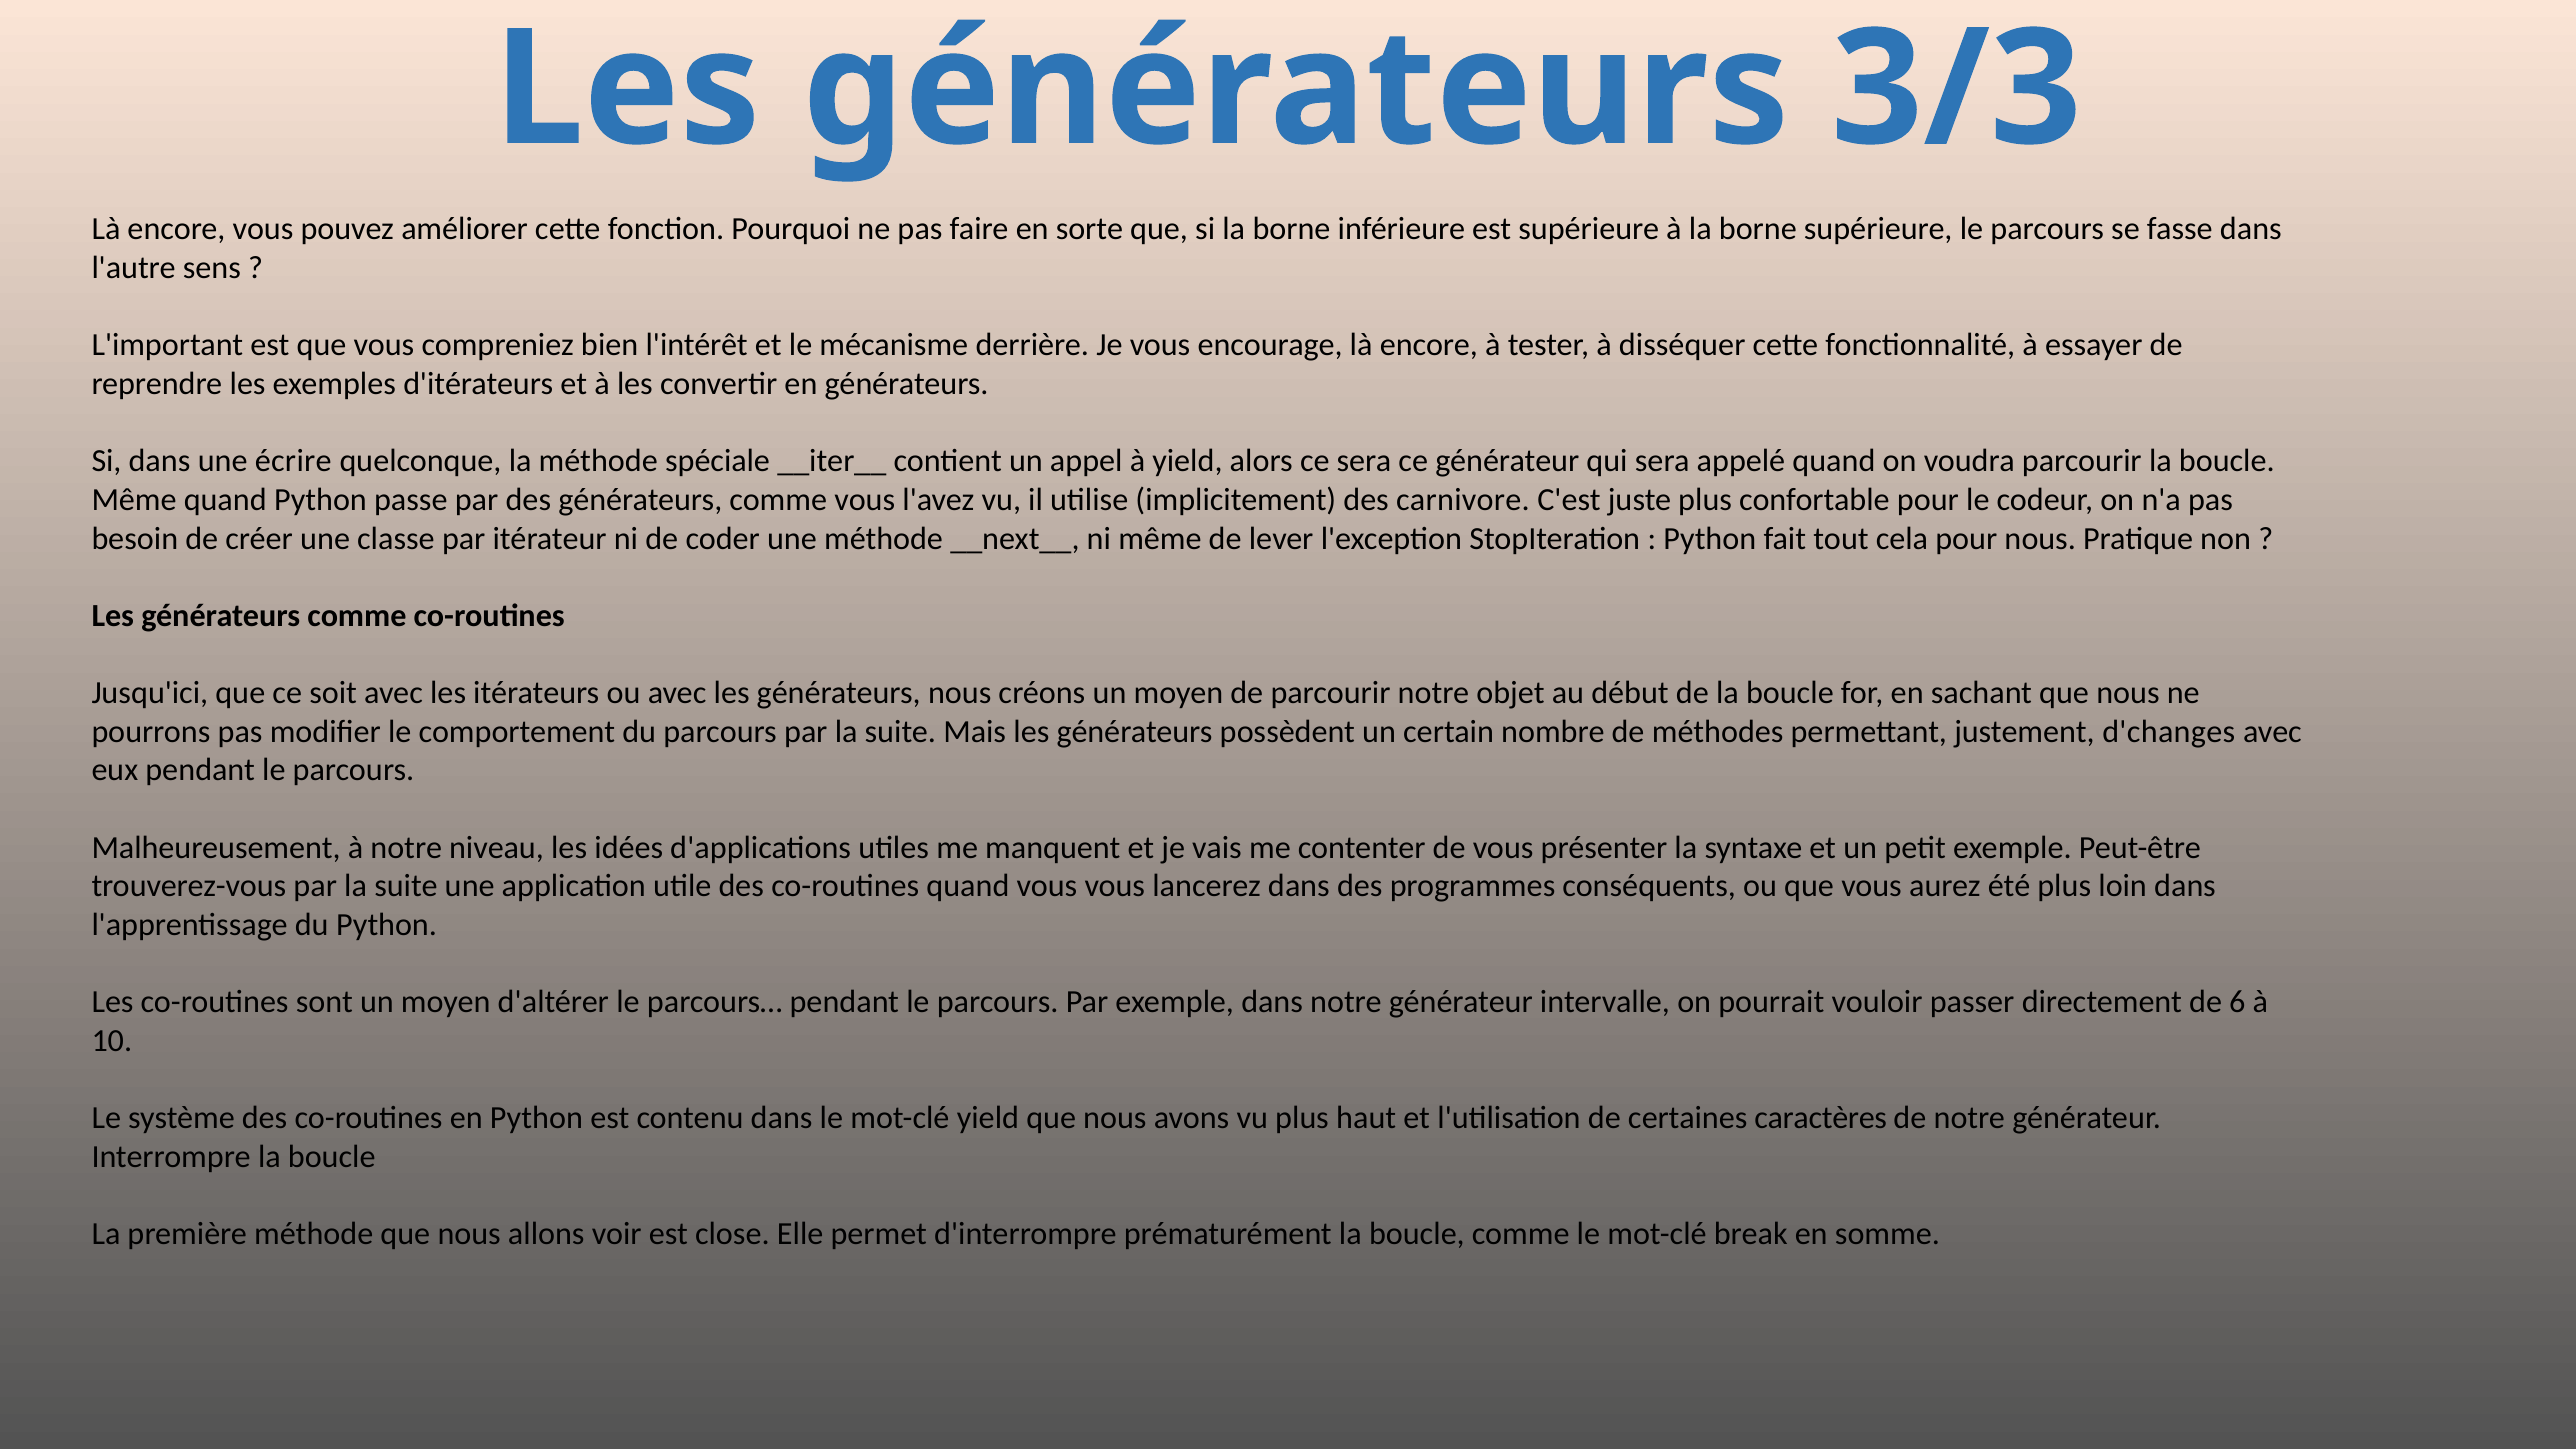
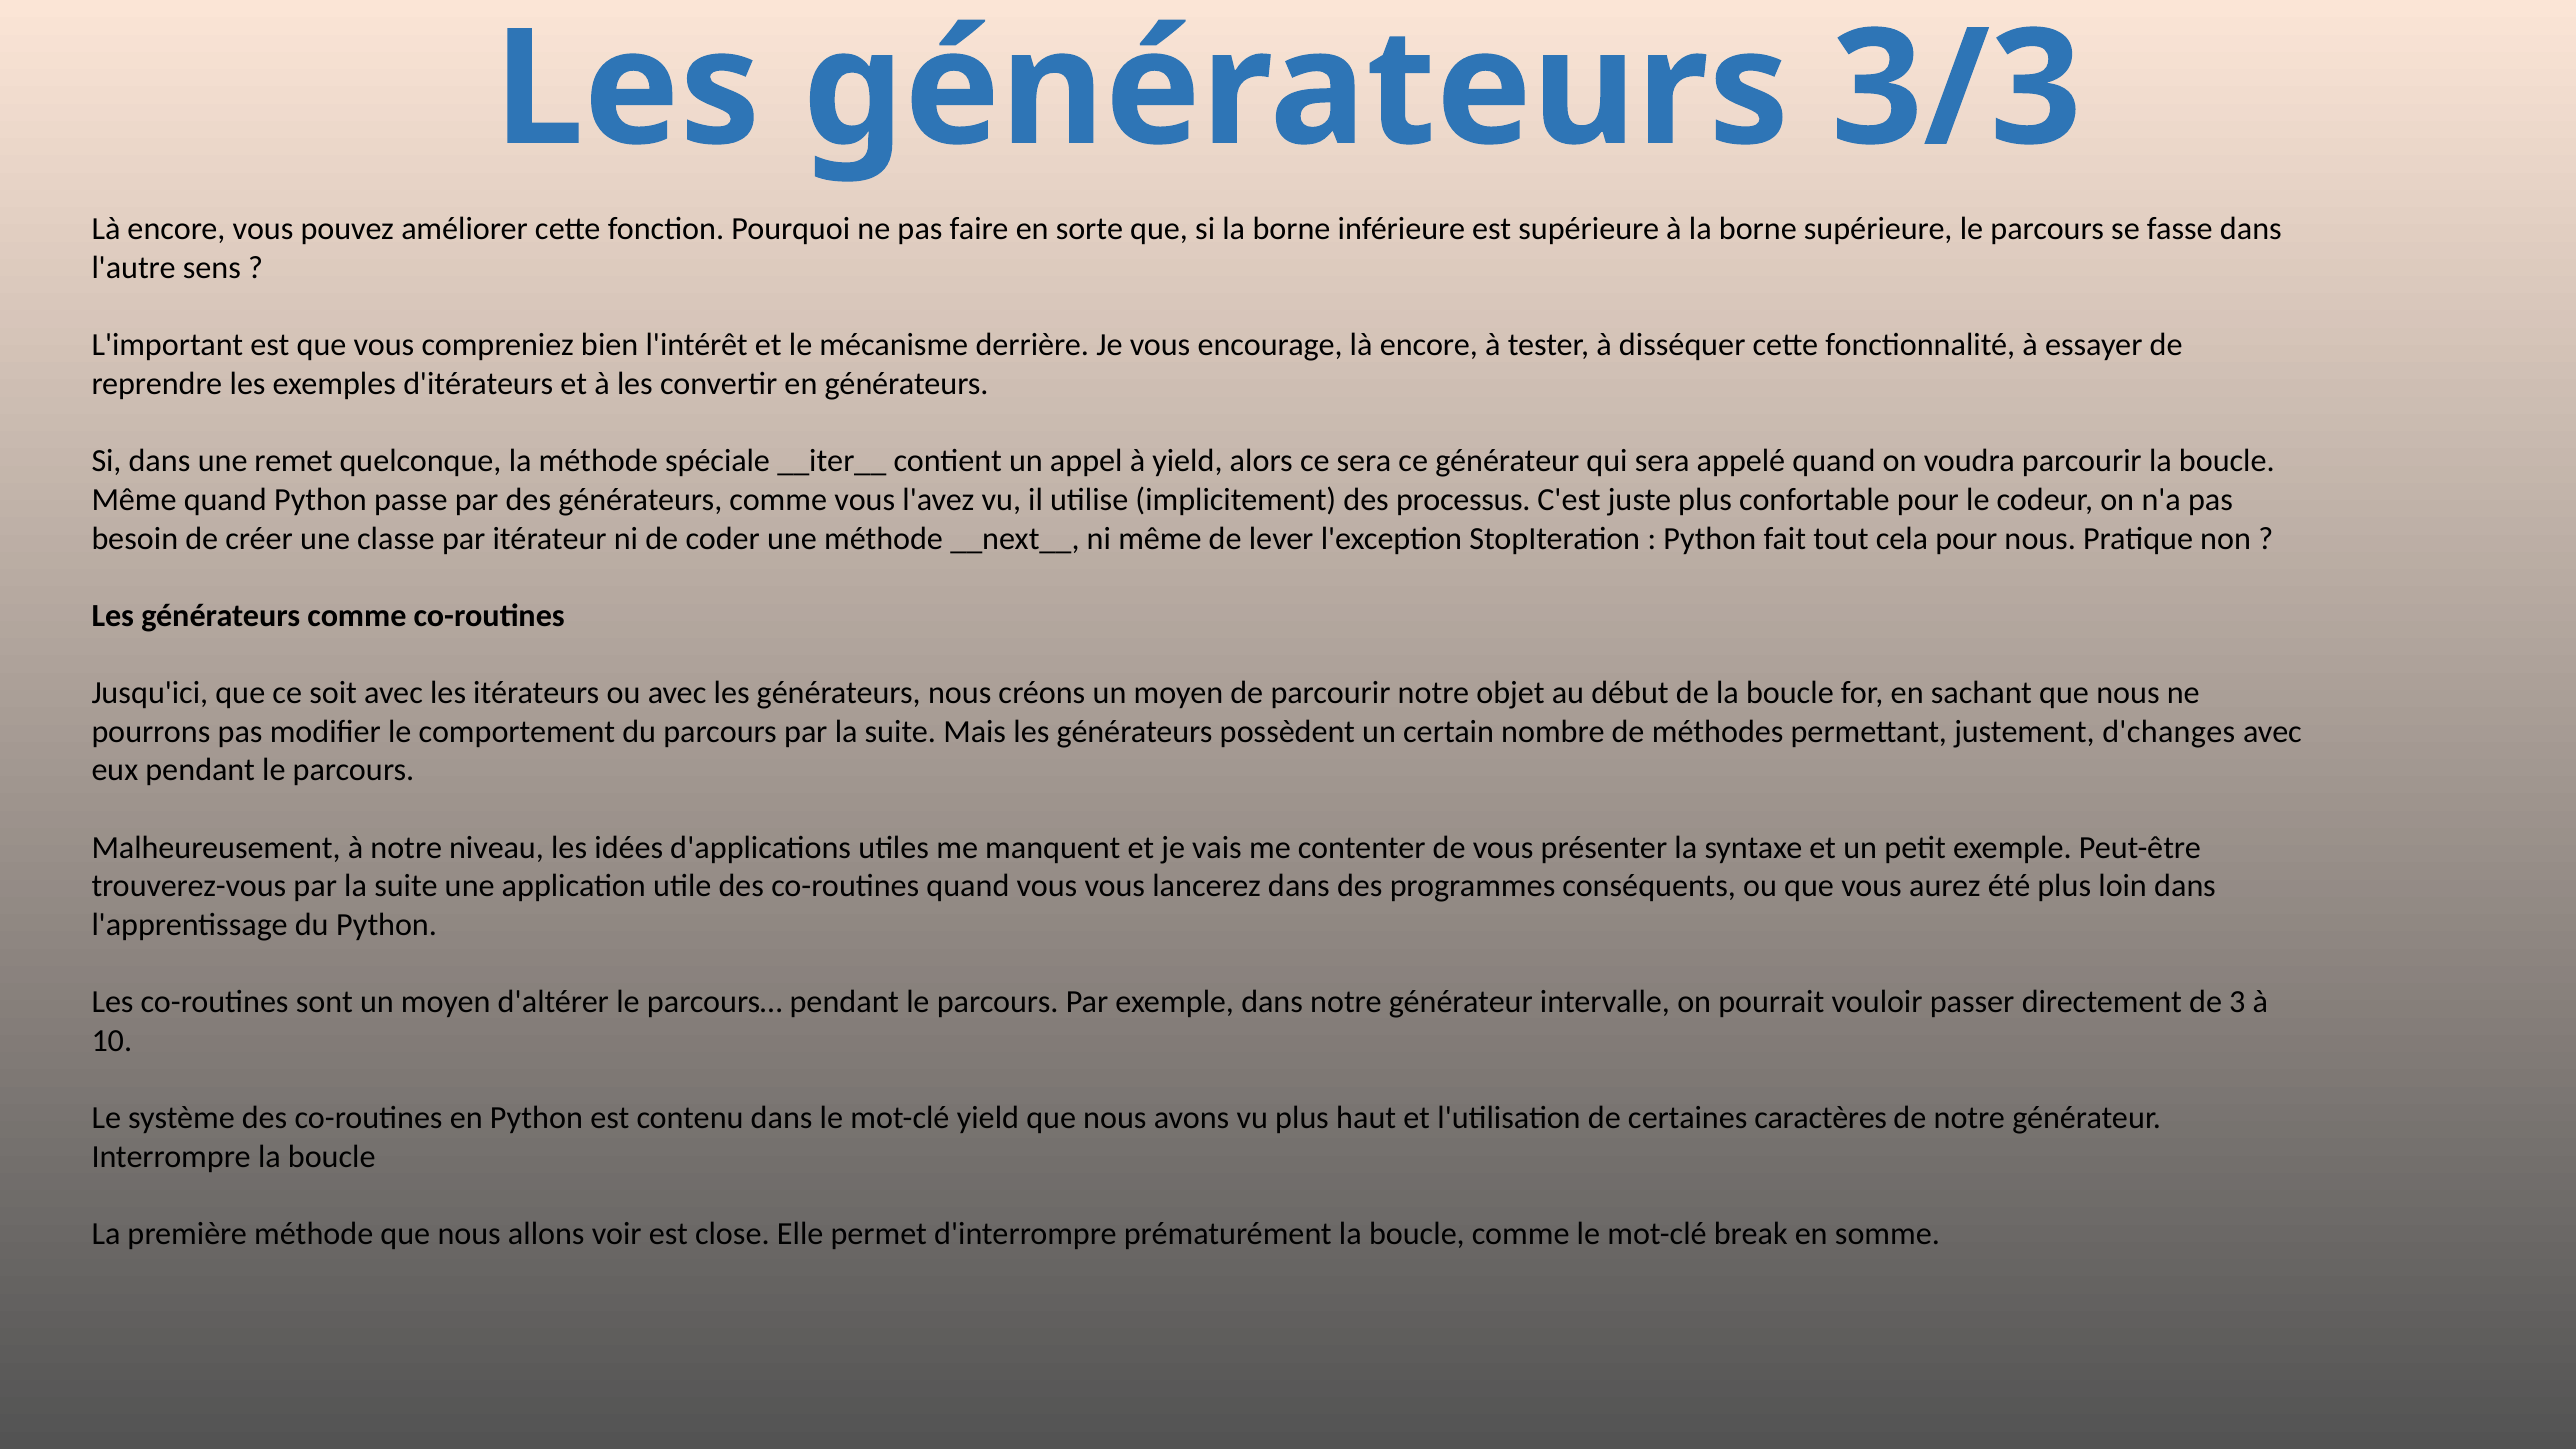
écrire: écrire -> remet (294, 461)
carnivore: carnivore -> processus (1463, 500)
6: 6 -> 3 (2237, 1002)
